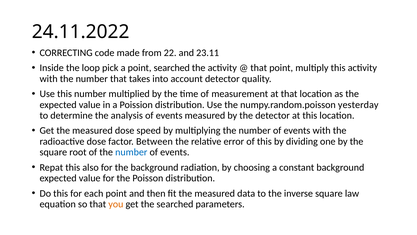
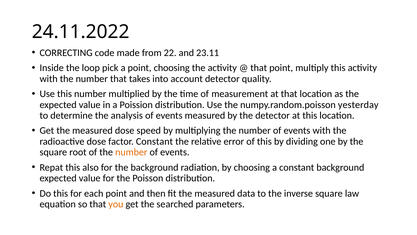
point searched: searched -> choosing (172, 68)
factor Between: Between -> Constant (154, 141)
number colour: blue -> orange (131, 152)
